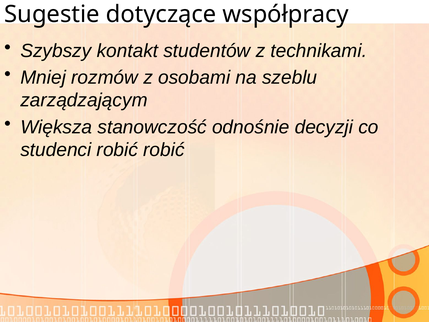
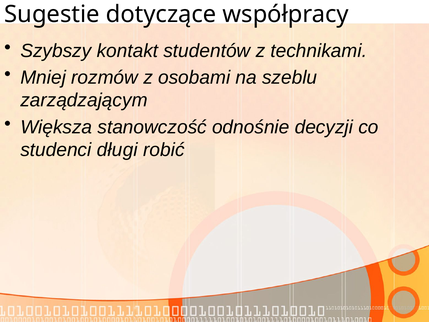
studenci robić: robić -> długi (117, 150)
